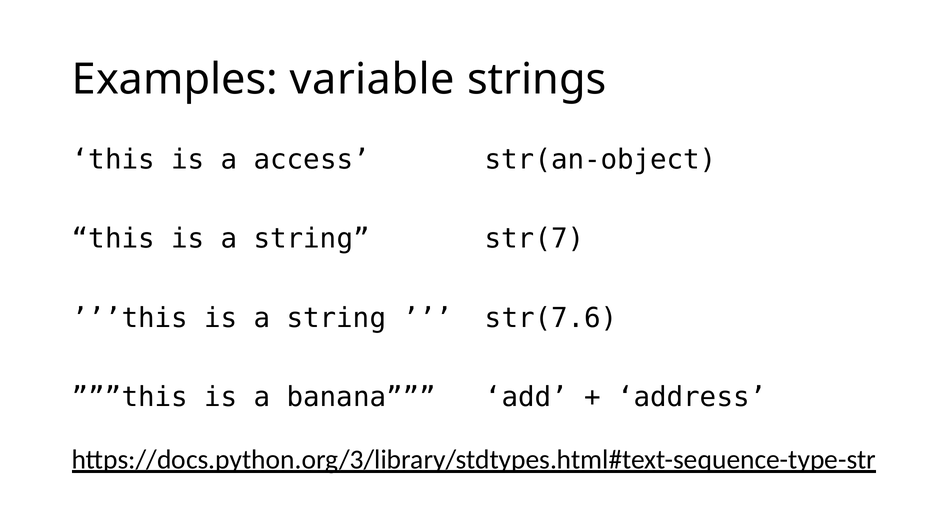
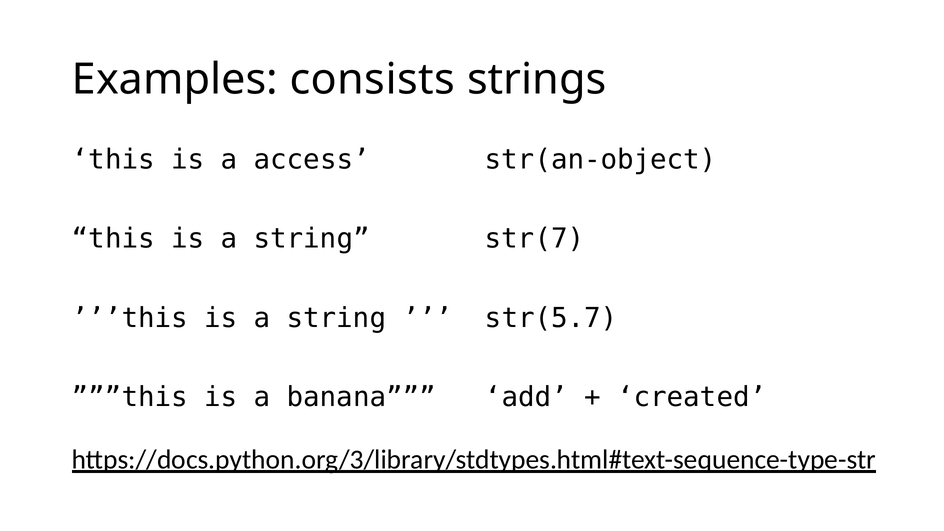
variable: variable -> consists (372, 79)
str(7.6: str(7.6 -> str(5.7 (551, 318)
address: address -> created (692, 397)
